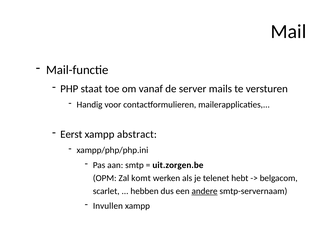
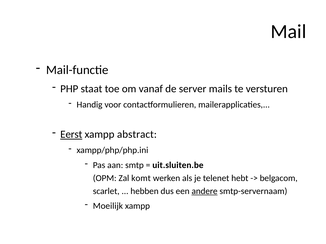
Eerst underline: none -> present (71, 135)
uit.zorgen.be: uit.zorgen.be -> uit.sluiten.be (178, 165)
Invullen: Invullen -> Moeilijk (108, 206)
